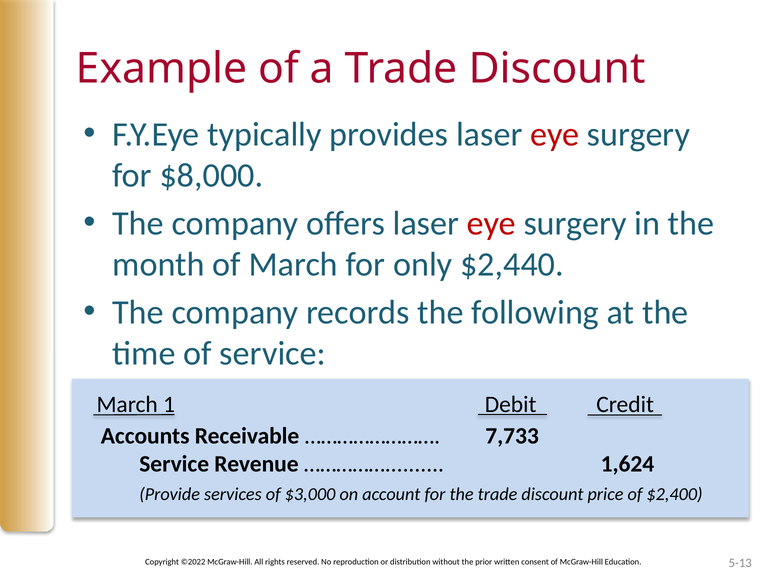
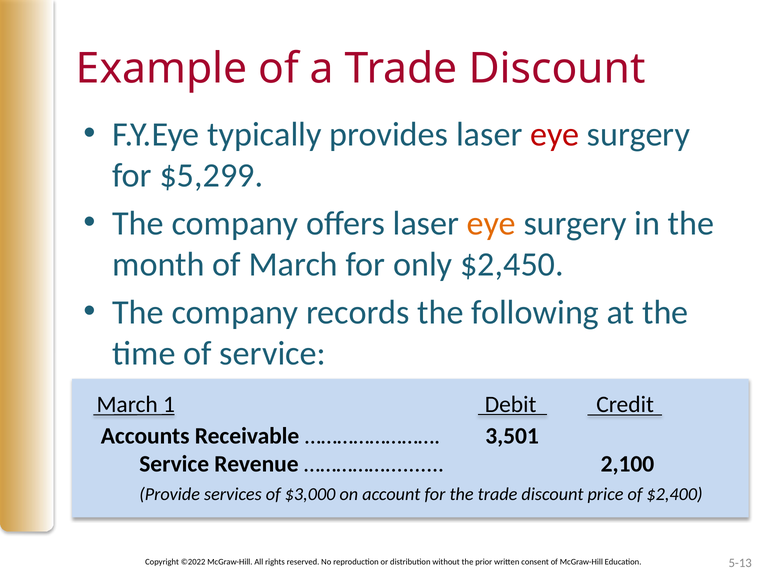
$8,000: $8,000 -> $5,299 (212, 175)
eye colour: red -> orange (491, 223)
$2,440: $2,440 -> $2,450 (512, 264)
7,733: 7,733 -> 3,501 (512, 436)
1,624: 1,624 -> 2,100 (627, 464)
